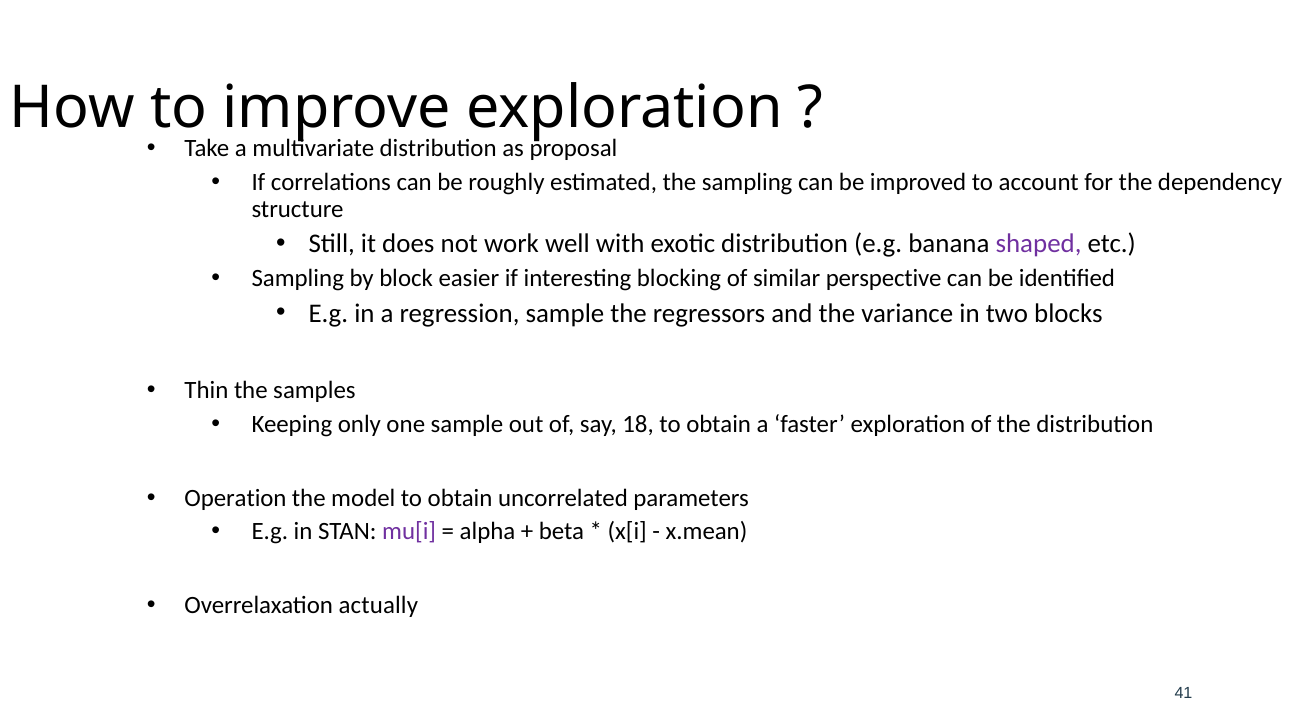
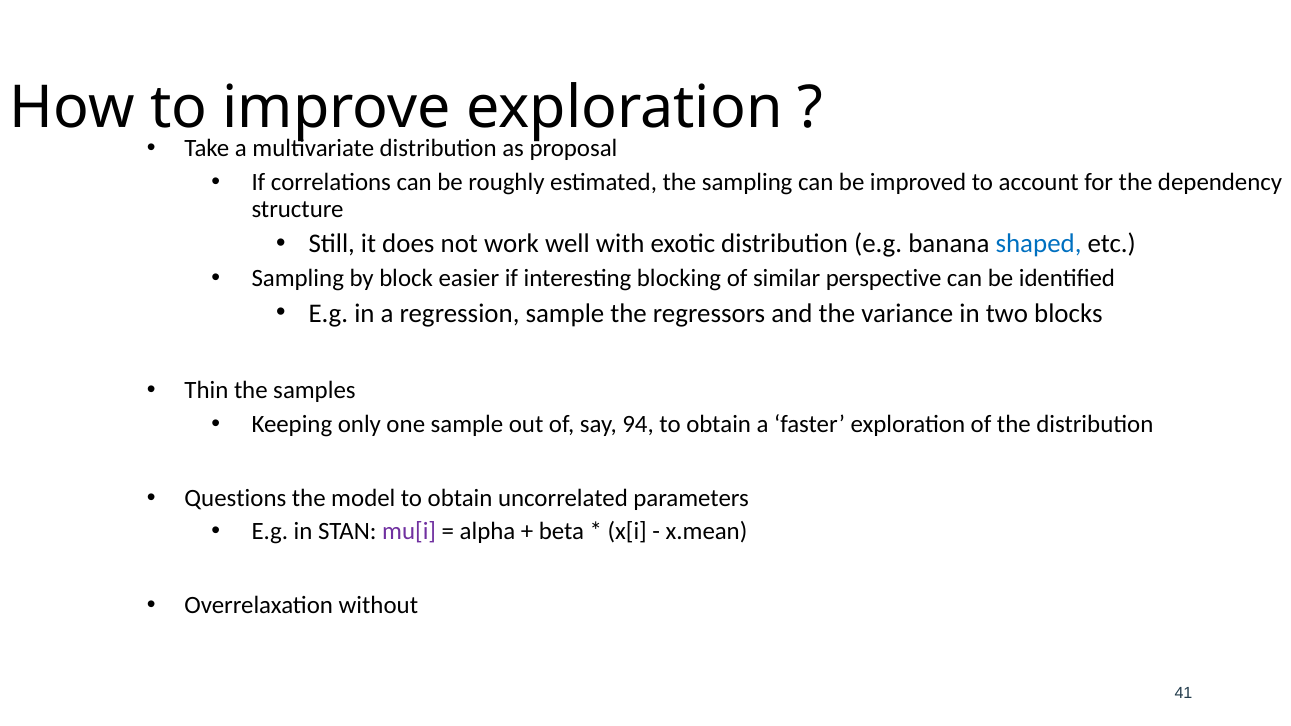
shaped colour: purple -> blue (1039, 244)
18: 18 -> 94 (638, 424)
Operation: Operation -> Questions (235, 498)
actually: actually -> without (378, 606)
